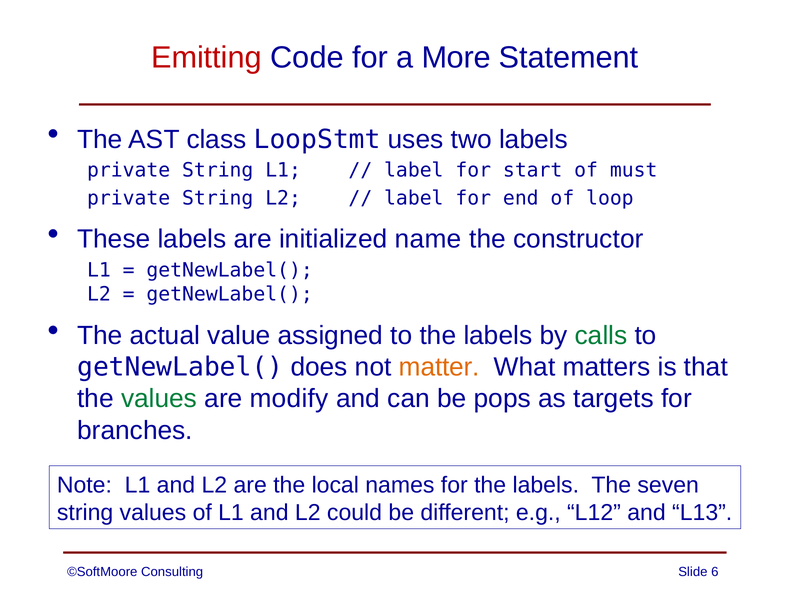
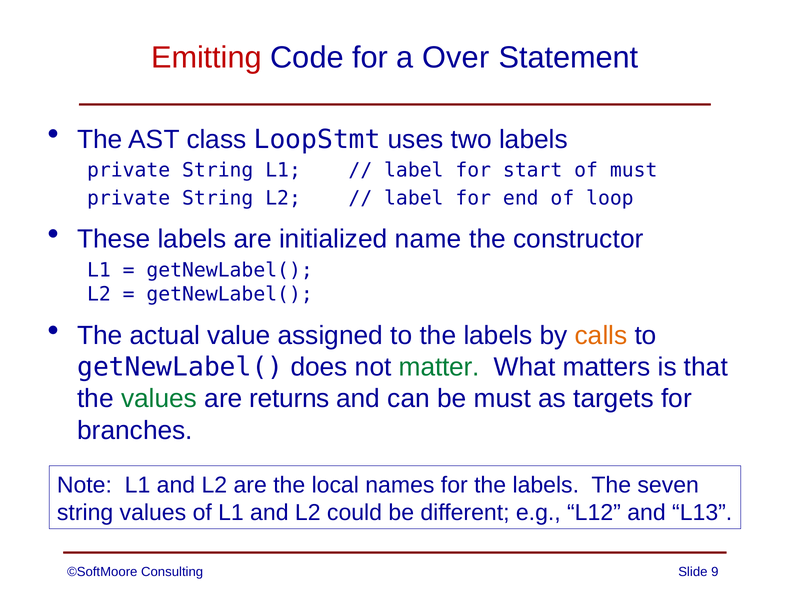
More: More -> Over (456, 57)
calls colour: green -> orange (601, 336)
matter colour: orange -> green (439, 367)
modify: modify -> returns (289, 399)
be pops: pops -> must (502, 399)
6: 6 -> 9 (715, 572)
